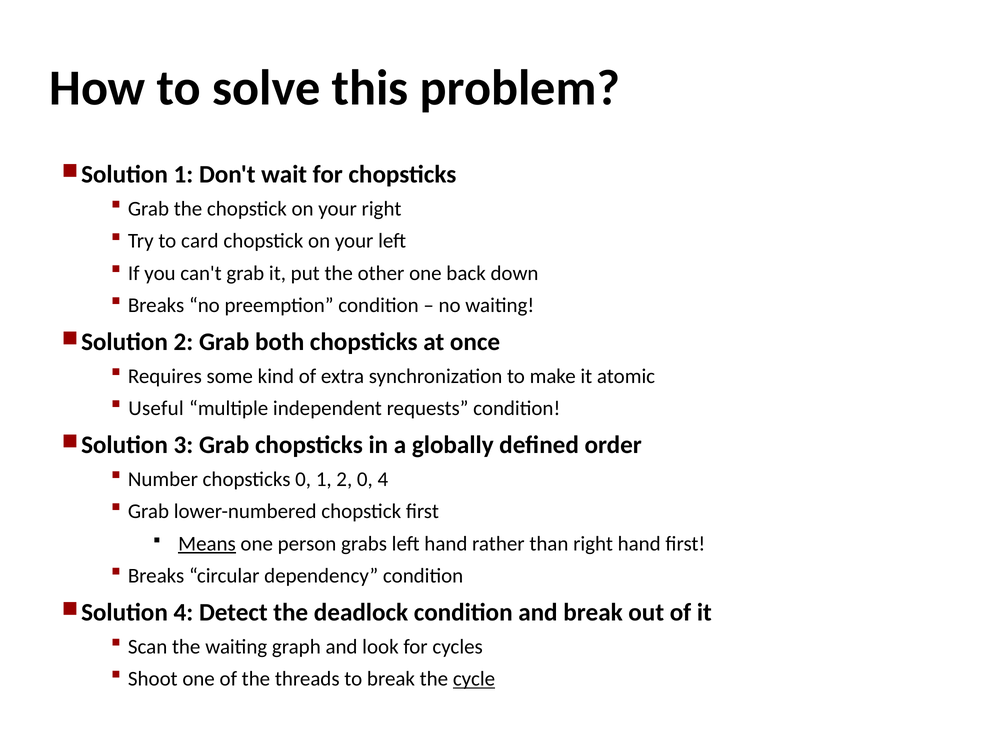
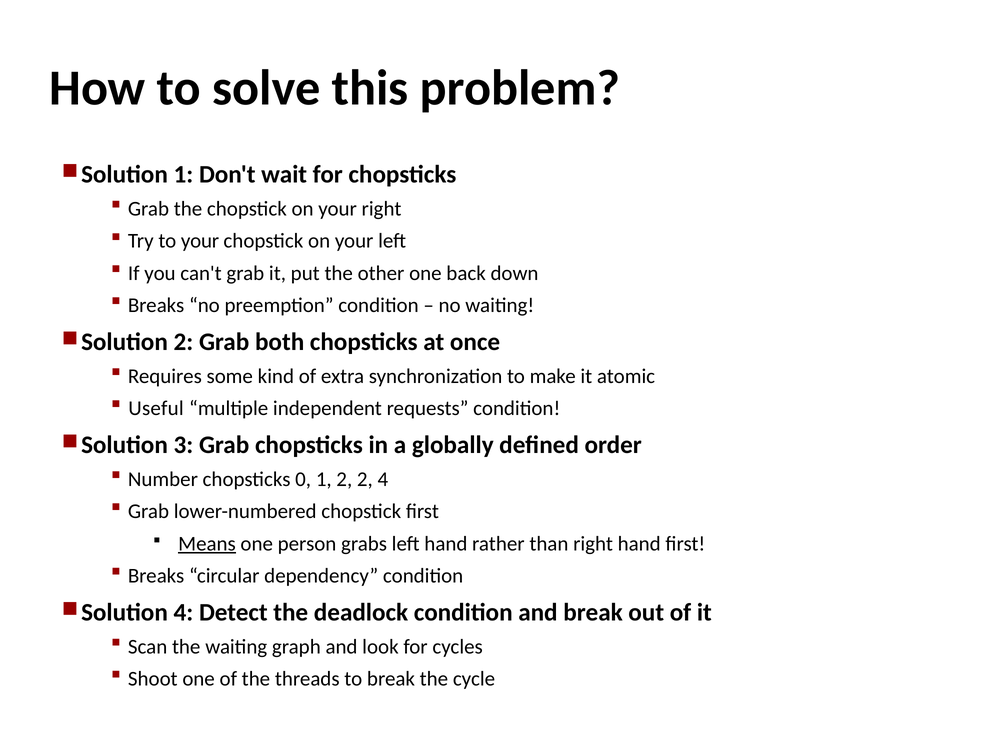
to card: card -> your (200, 241)
2 0: 0 -> 2 (365, 479)
cycle underline: present -> none (474, 678)
